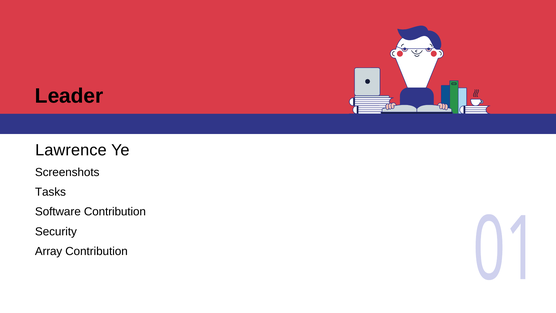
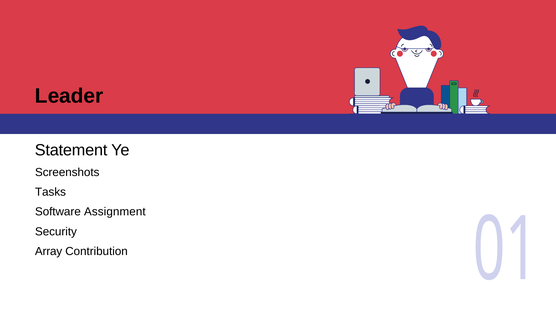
Lawrence: Lawrence -> Statement (71, 150)
Software Contribution: Contribution -> Assignment (115, 212)
